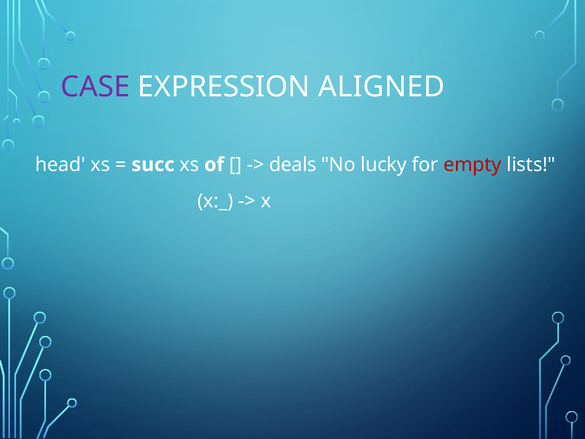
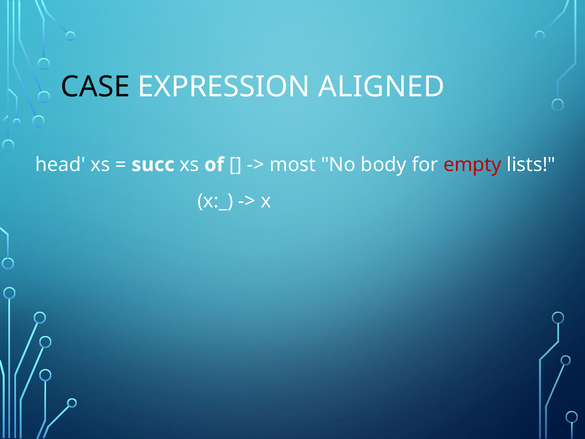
CASE colour: purple -> black (95, 87)
deals: deals -> most (293, 165)
lucky: lucky -> body (384, 165)
